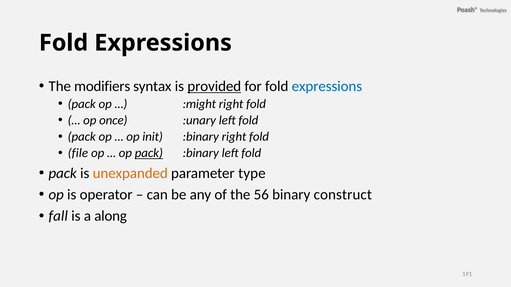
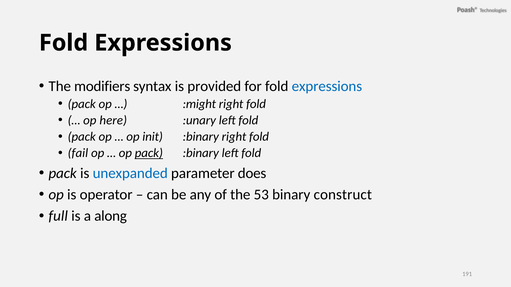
provided underline: present -> none (214, 86)
once: once -> here (113, 120)
file: file -> fail (78, 153)
unexpanded colour: orange -> blue (130, 174)
type: type -> does (252, 174)
56: 56 -> 53 (261, 195)
fall: fall -> full (58, 216)
